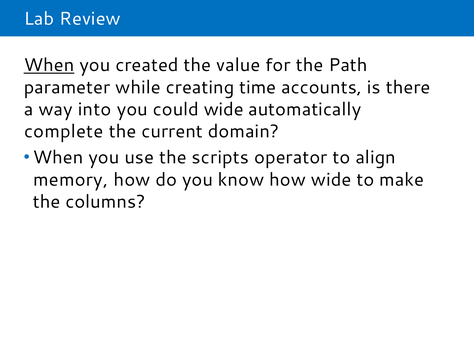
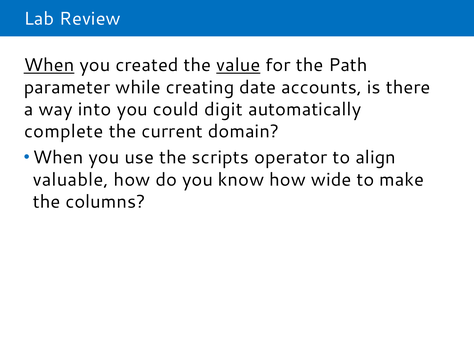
value underline: none -> present (238, 65)
time: time -> date (258, 87)
could wide: wide -> digit (223, 110)
memory: memory -> valuable (71, 180)
